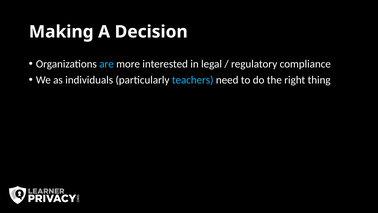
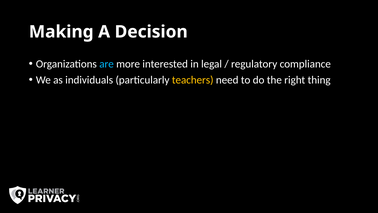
teachers colour: light blue -> yellow (193, 80)
